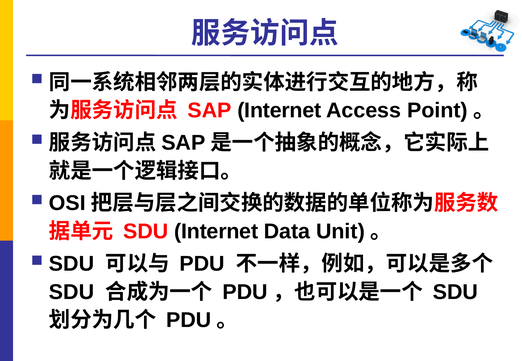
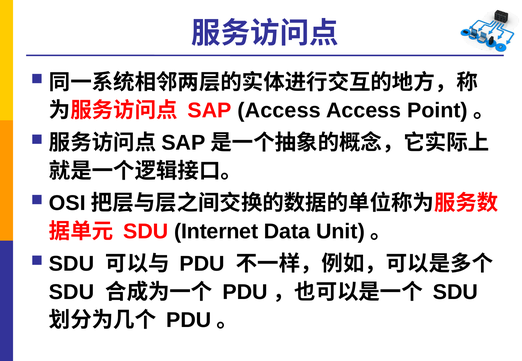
SAP Internet: Internet -> Access (279, 111)
